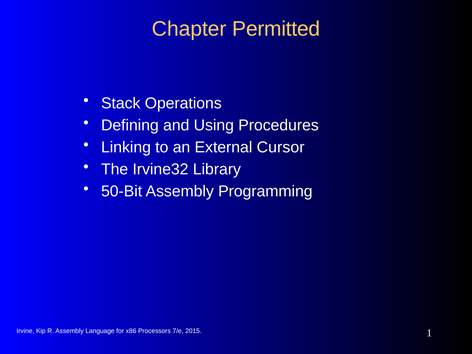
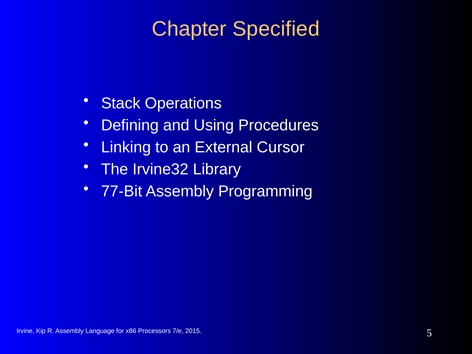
Permitted: Permitted -> Specified (276, 29)
50-Bit: 50-Bit -> 77-Bit (122, 191)
1: 1 -> 5 (429, 333)
